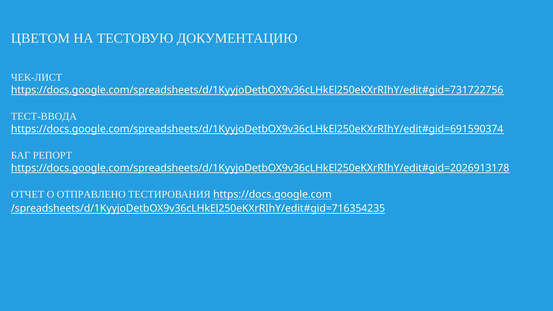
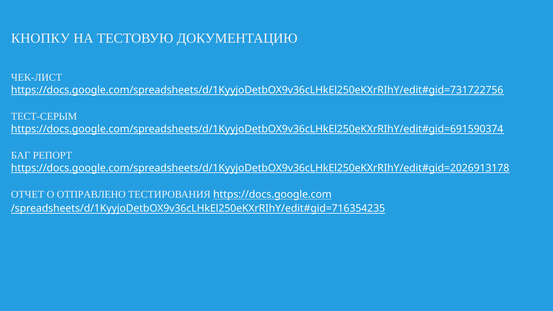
ЦВЕТОМ: ЦВЕТОМ -> КНОПКУ (40, 38)
ТЕСТ-ВВОДА: ТЕСТ-ВВОДА -> ТЕСТ-СЕРЫМ (44, 117)
